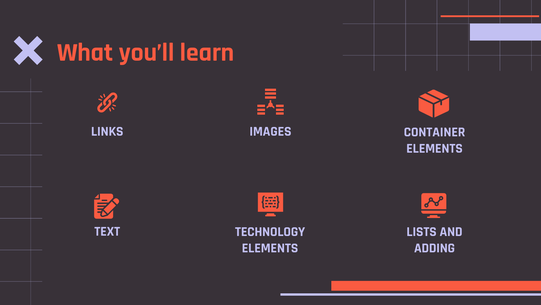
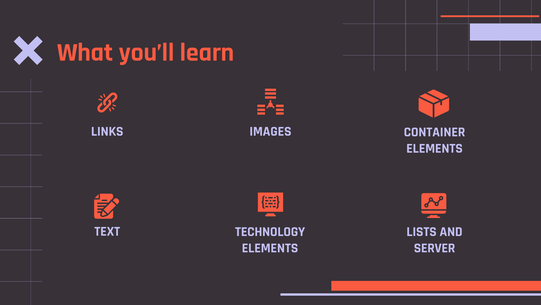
ADDING: ADDING -> SERVER (435, 247)
